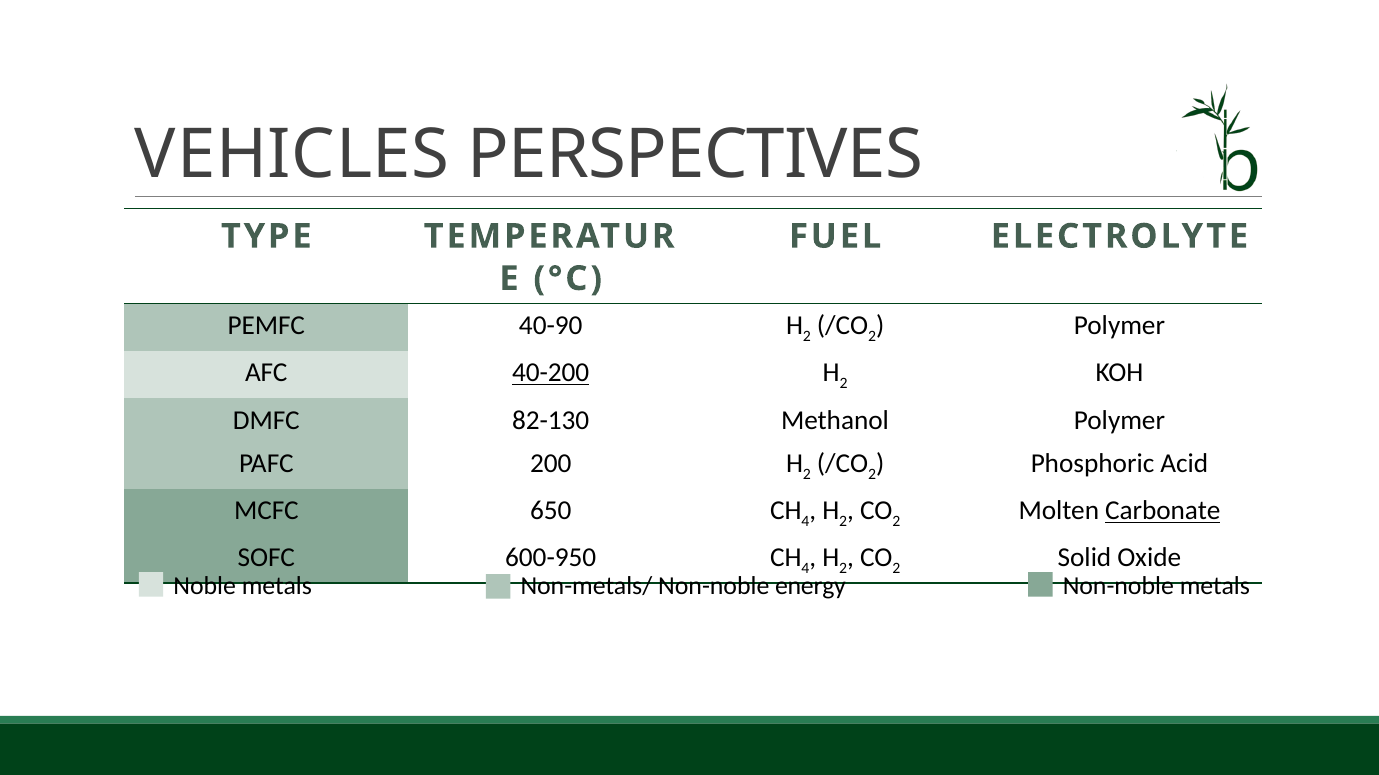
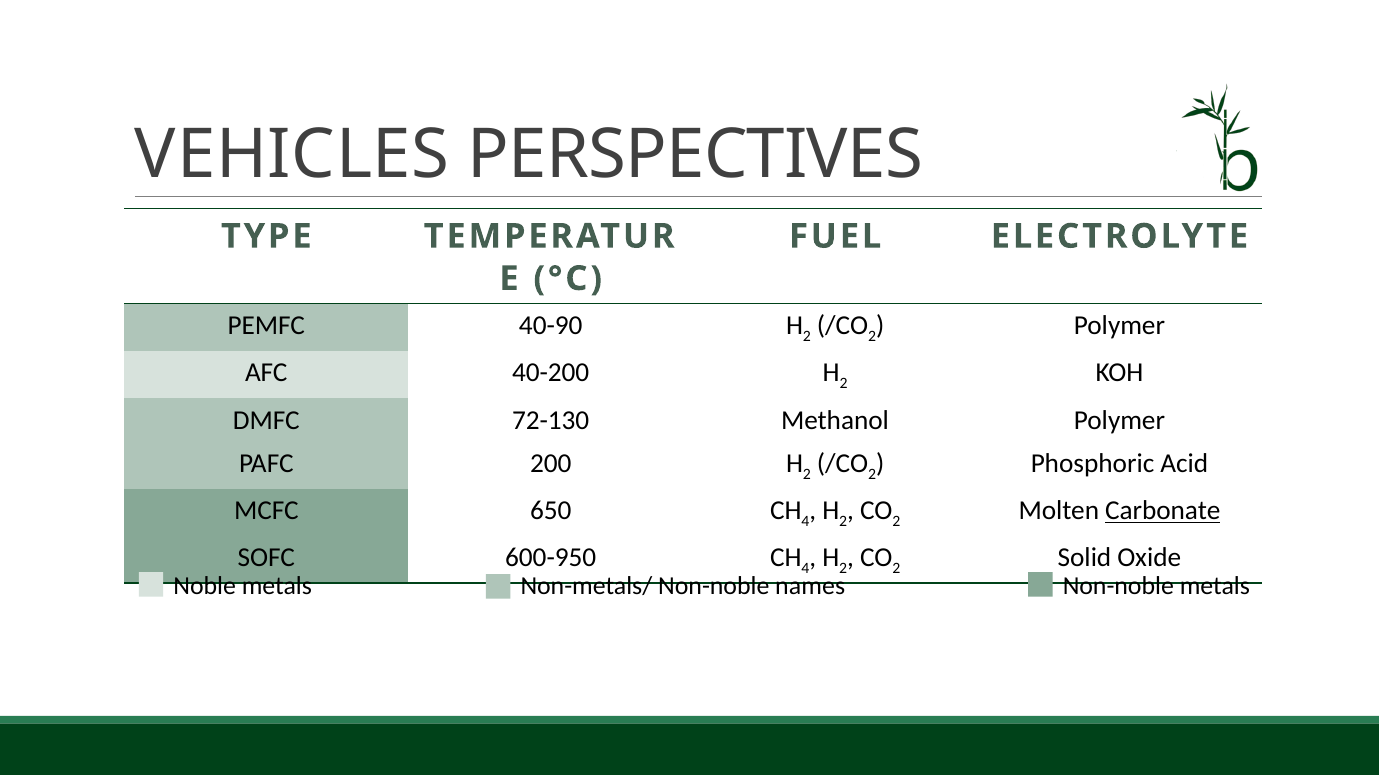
40-200 underline: present -> none (551, 373)
82-130: 82-130 -> 72-130 (551, 420)
energy: energy -> names (810, 586)
